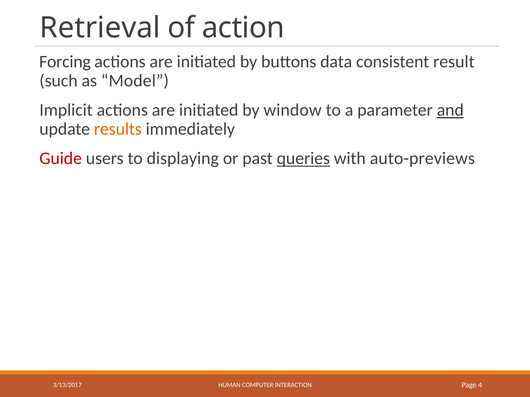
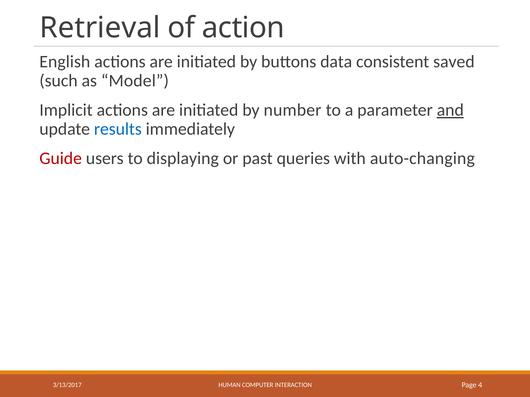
Forcing: Forcing -> English (65, 62)
result: result -> saved (454, 62)
window: window -> number (293, 110)
results colour: orange -> blue (118, 129)
queries underline: present -> none (303, 159)
auto-previews: auto-previews -> auto-changing (422, 159)
